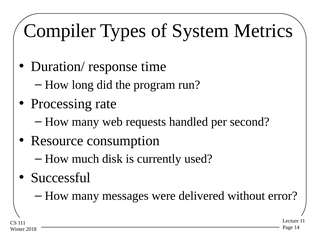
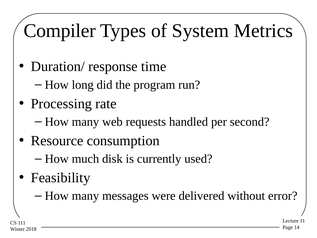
Successful: Successful -> Feasibility (61, 178)
